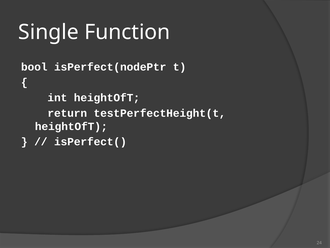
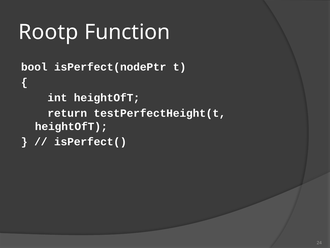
Single: Single -> Rootp (48, 32)
